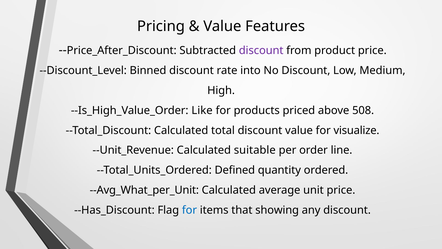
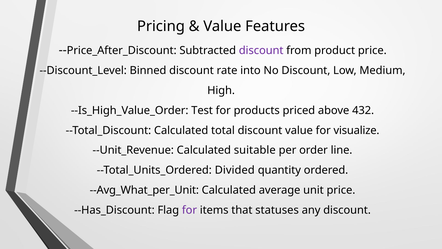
Like: Like -> Test (202, 110)
508: 508 -> 432 (363, 110)
Defined: Defined -> Divided (235, 170)
for colour: blue -> purple (189, 210)
showing: showing -> statuses (277, 210)
